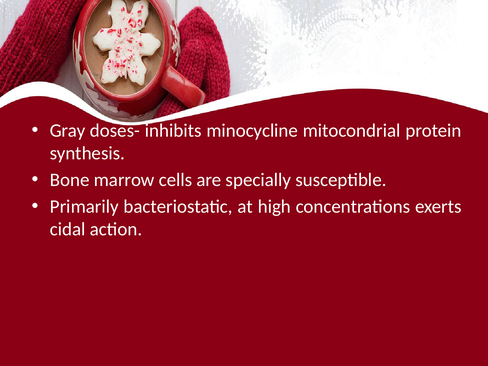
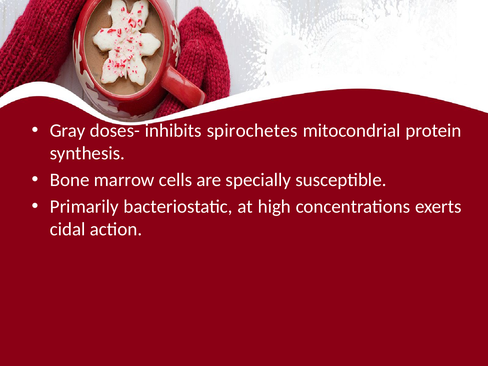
minocycline: minocycline -> spirochetes (252, 131)
